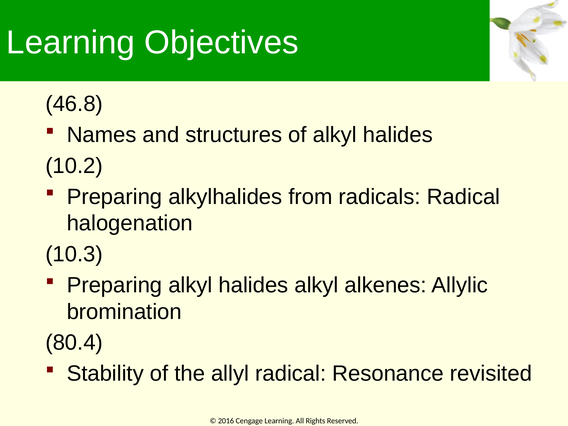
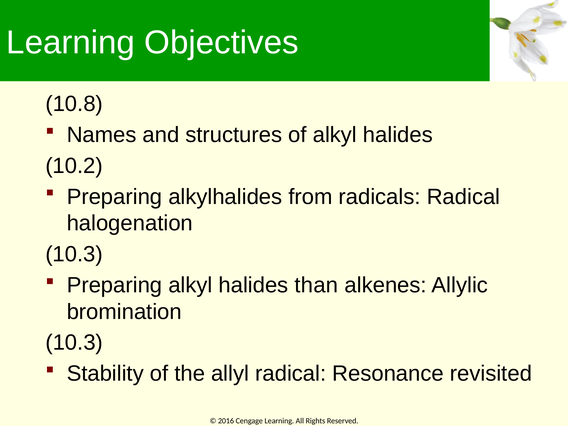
46.8: 46.8 -> 10.8 (74, 104)
halides alkyl: alkyl -> than (316, 285)
80.4: 80.4 -> 10.3 (74, 343)
